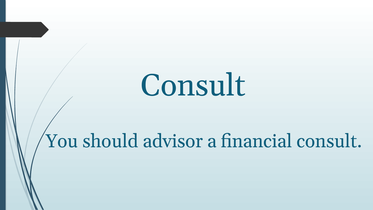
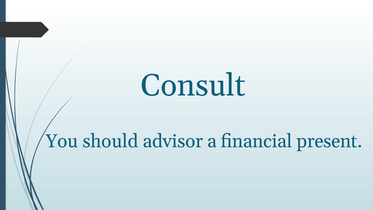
financial consult: consult -> present (329, 141)
